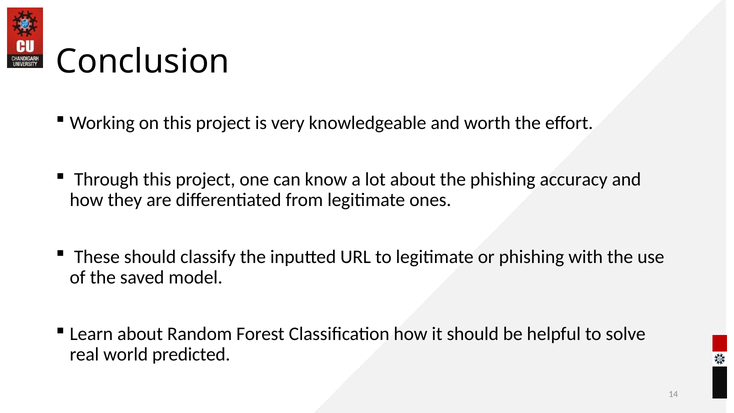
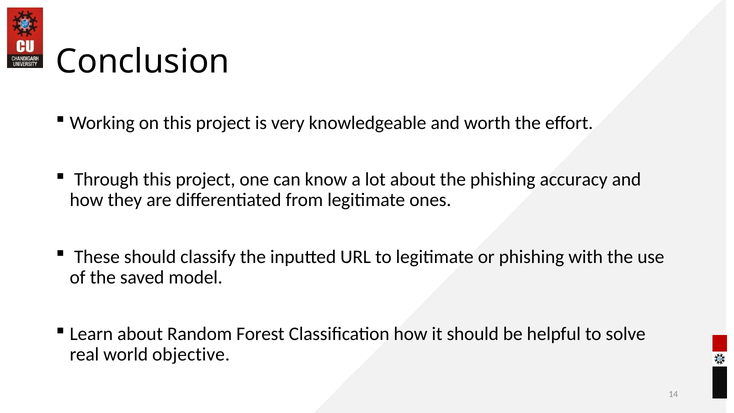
predicted: predicted -> objective (191, 354)
